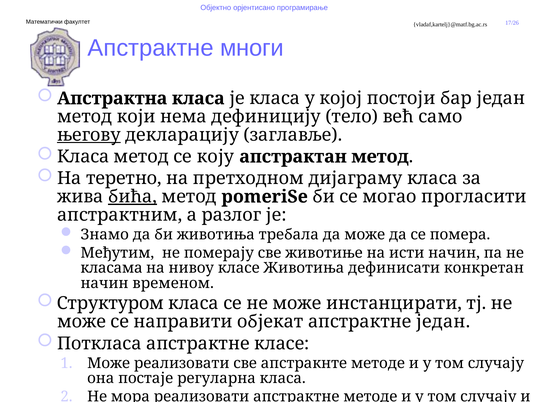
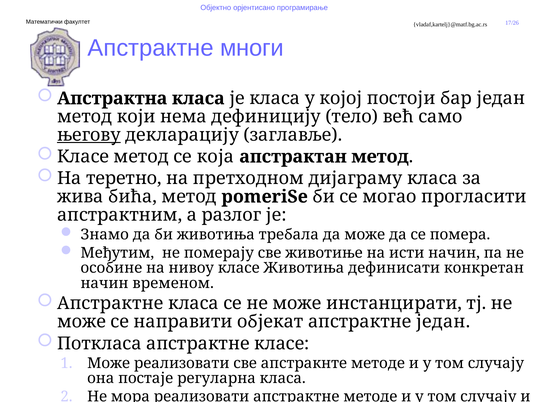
Класа: Класа -> Класе (83, 157)
коју: коју -> која (215, 157)
бића underline: present -> none (133, 197)
класама: класама -> особине (111, 268)
Структуром: Структуром -> Апстрактне (110, 303)
